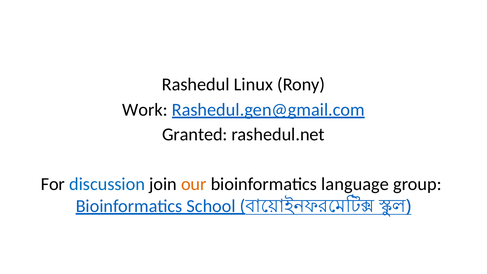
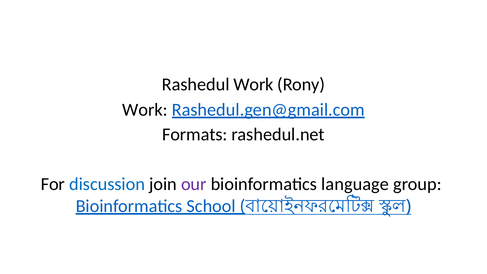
Rashedul Linux: Linux -> Work (254, 84)
Granted: Granted -> Formats (195, 134)
our colour: orange -> purple (194, 184)
